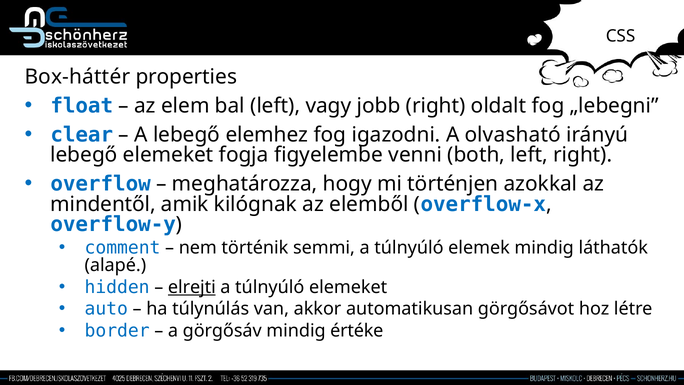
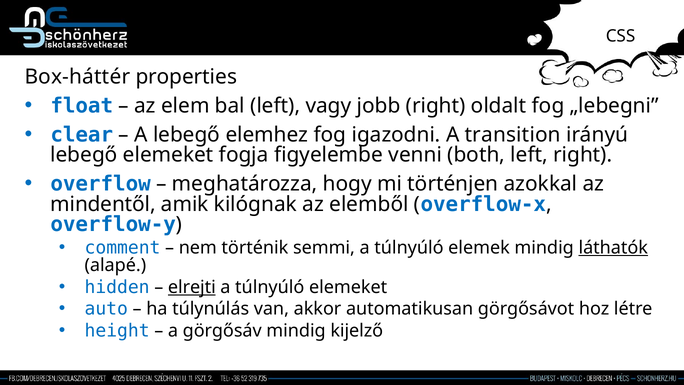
olvasható: olvasható -> transition (513, 135)
láthatók underline: none -> present (613, 248)
border: border -> height (117, 331)
értéke: értéke -> kijelző (357, 331)
